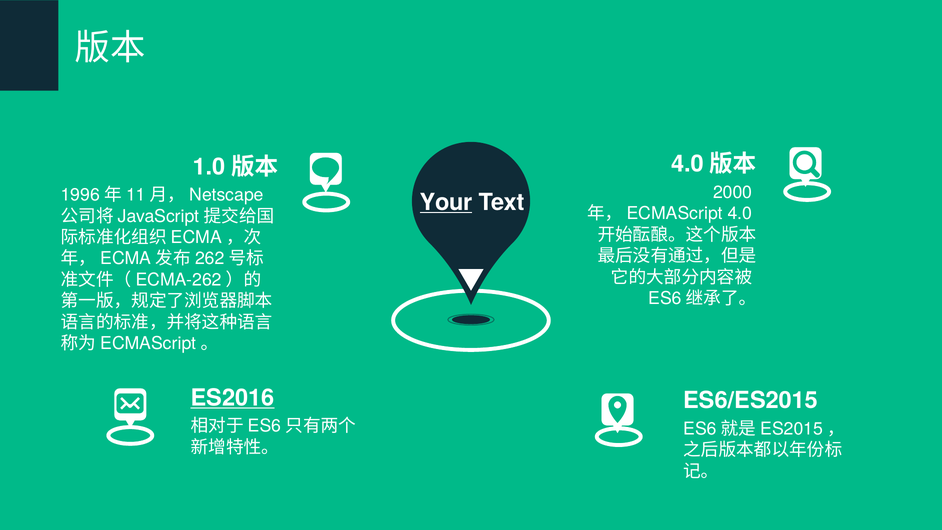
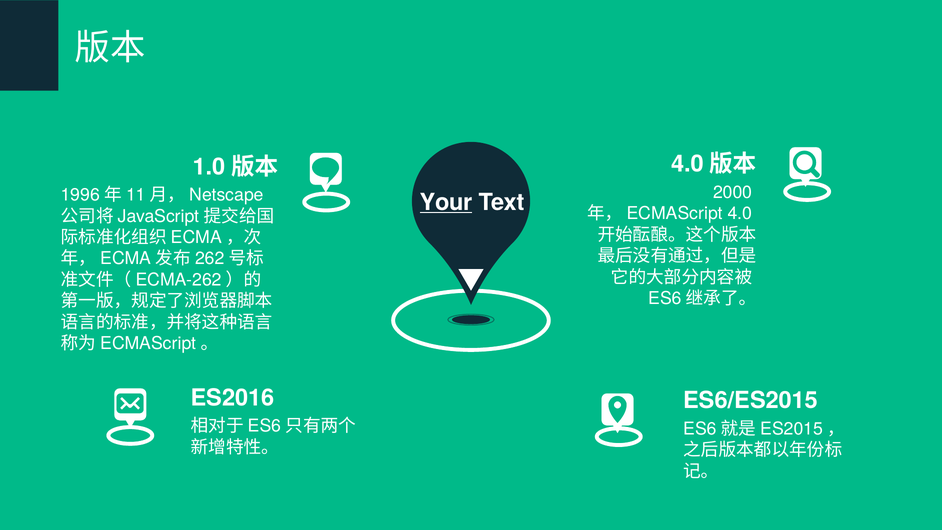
ES2016 underline: present -> none (233, 398)
